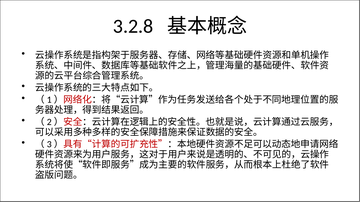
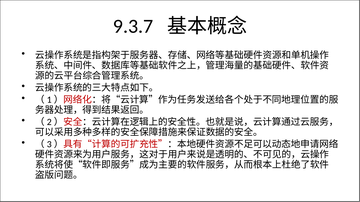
3.2.8: 3.2.8 -> 9.3.7 (133, 26)
